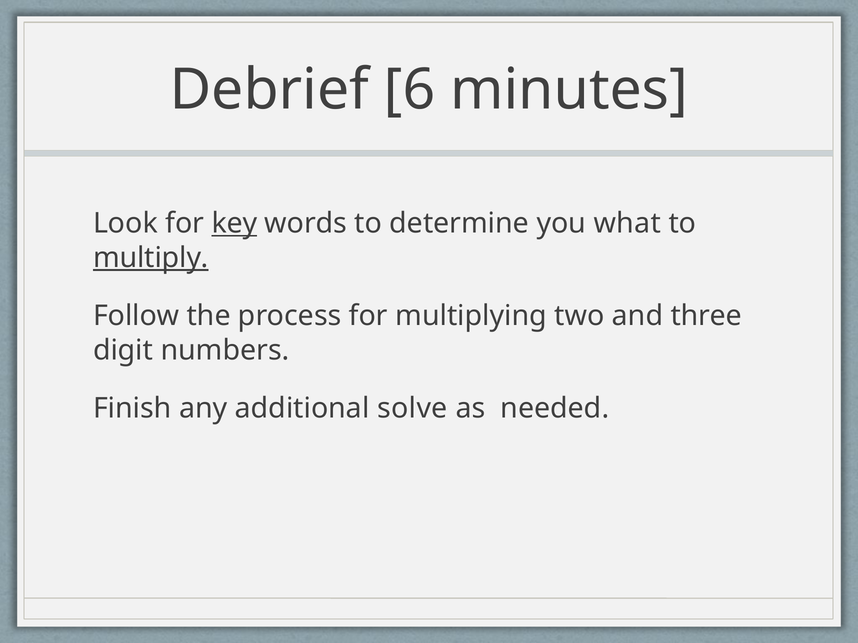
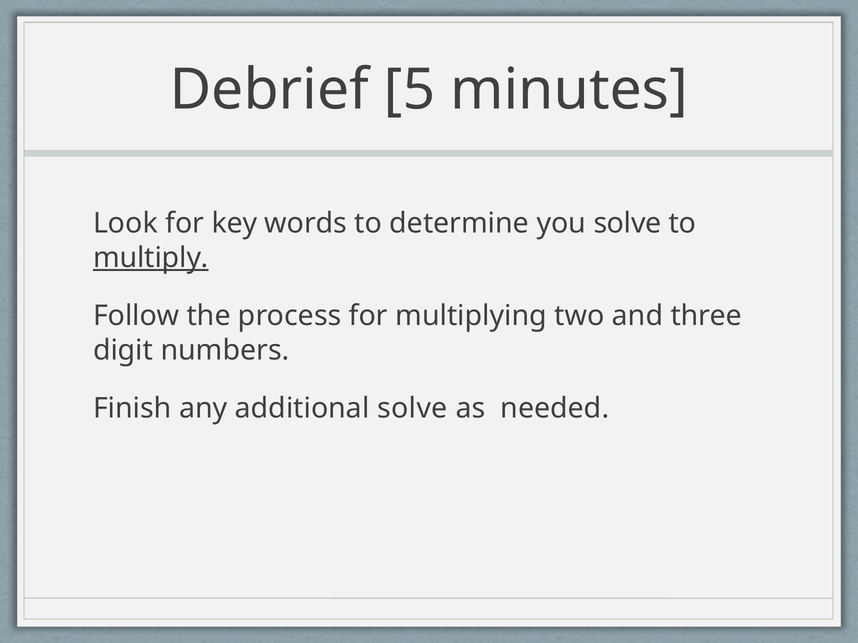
6: 6 -> 5 (410, 90)
key underline: present -> none (234, 224)
you what: what -> solve (627, 224)
